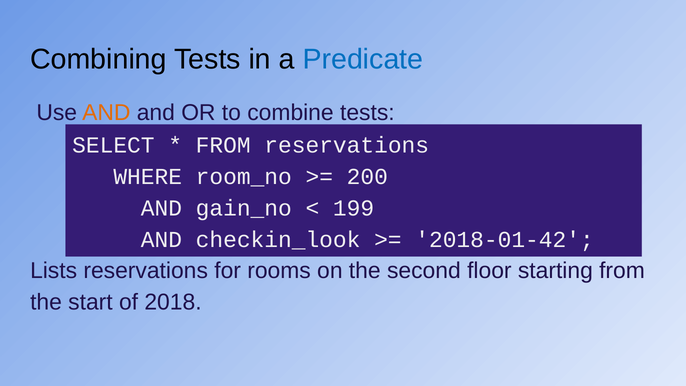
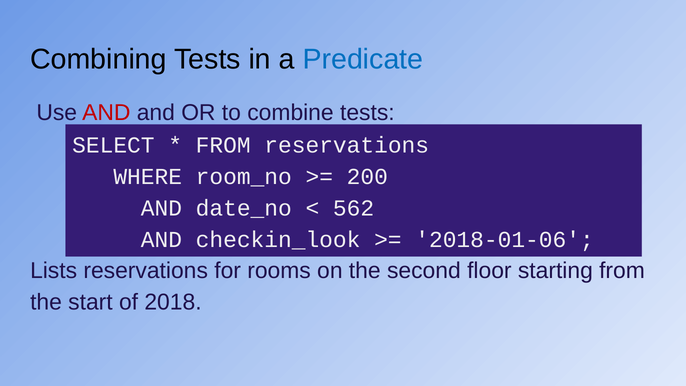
AND colour: orange -> red (106, 113)
gain_no: gain_no -> date_no (244, 208)
199: 199 -> 562 (354, 208)
2018-01-42: 2018-01-42 -> 2018-01-06 (505, 240)
